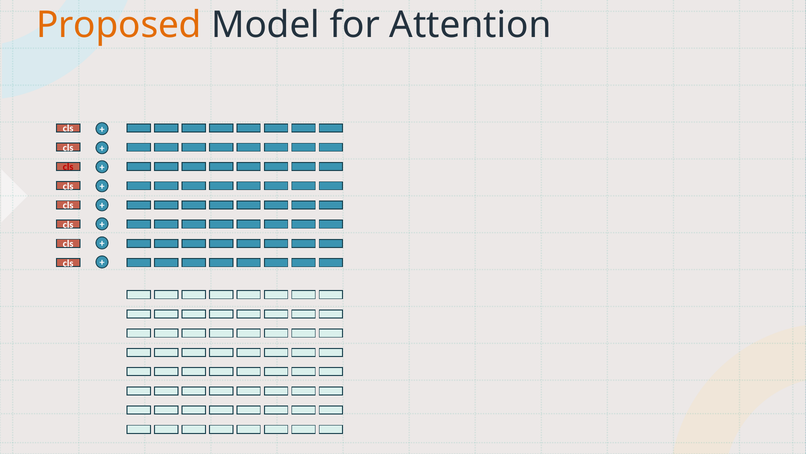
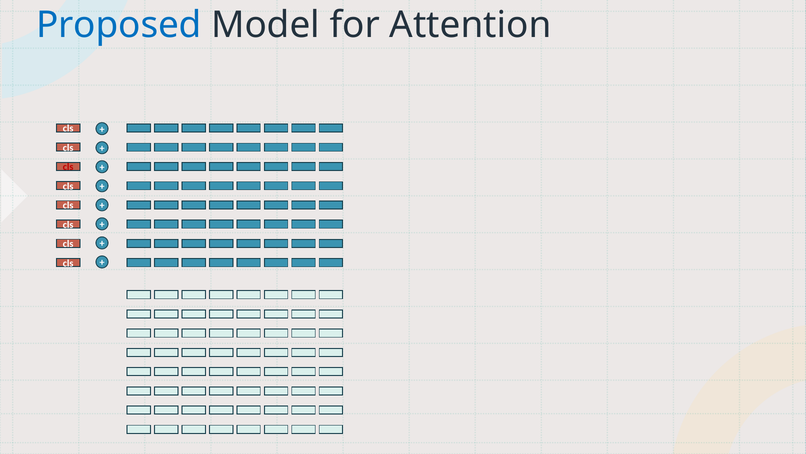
Proposed colour: orange -> blue (119, 25)
